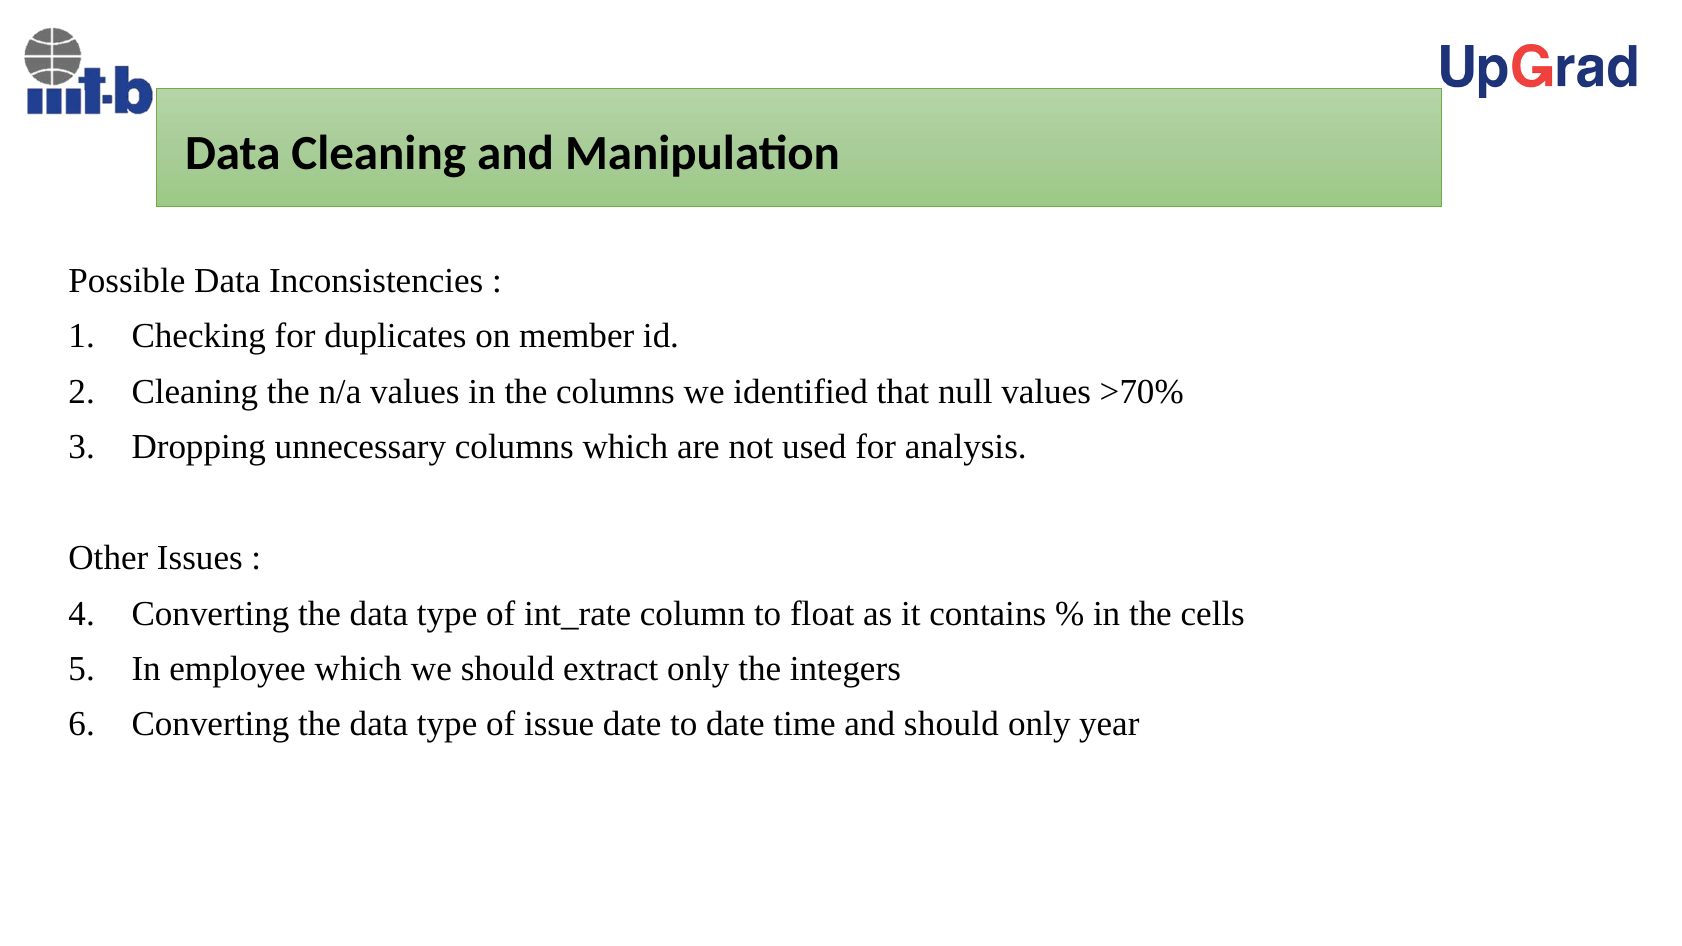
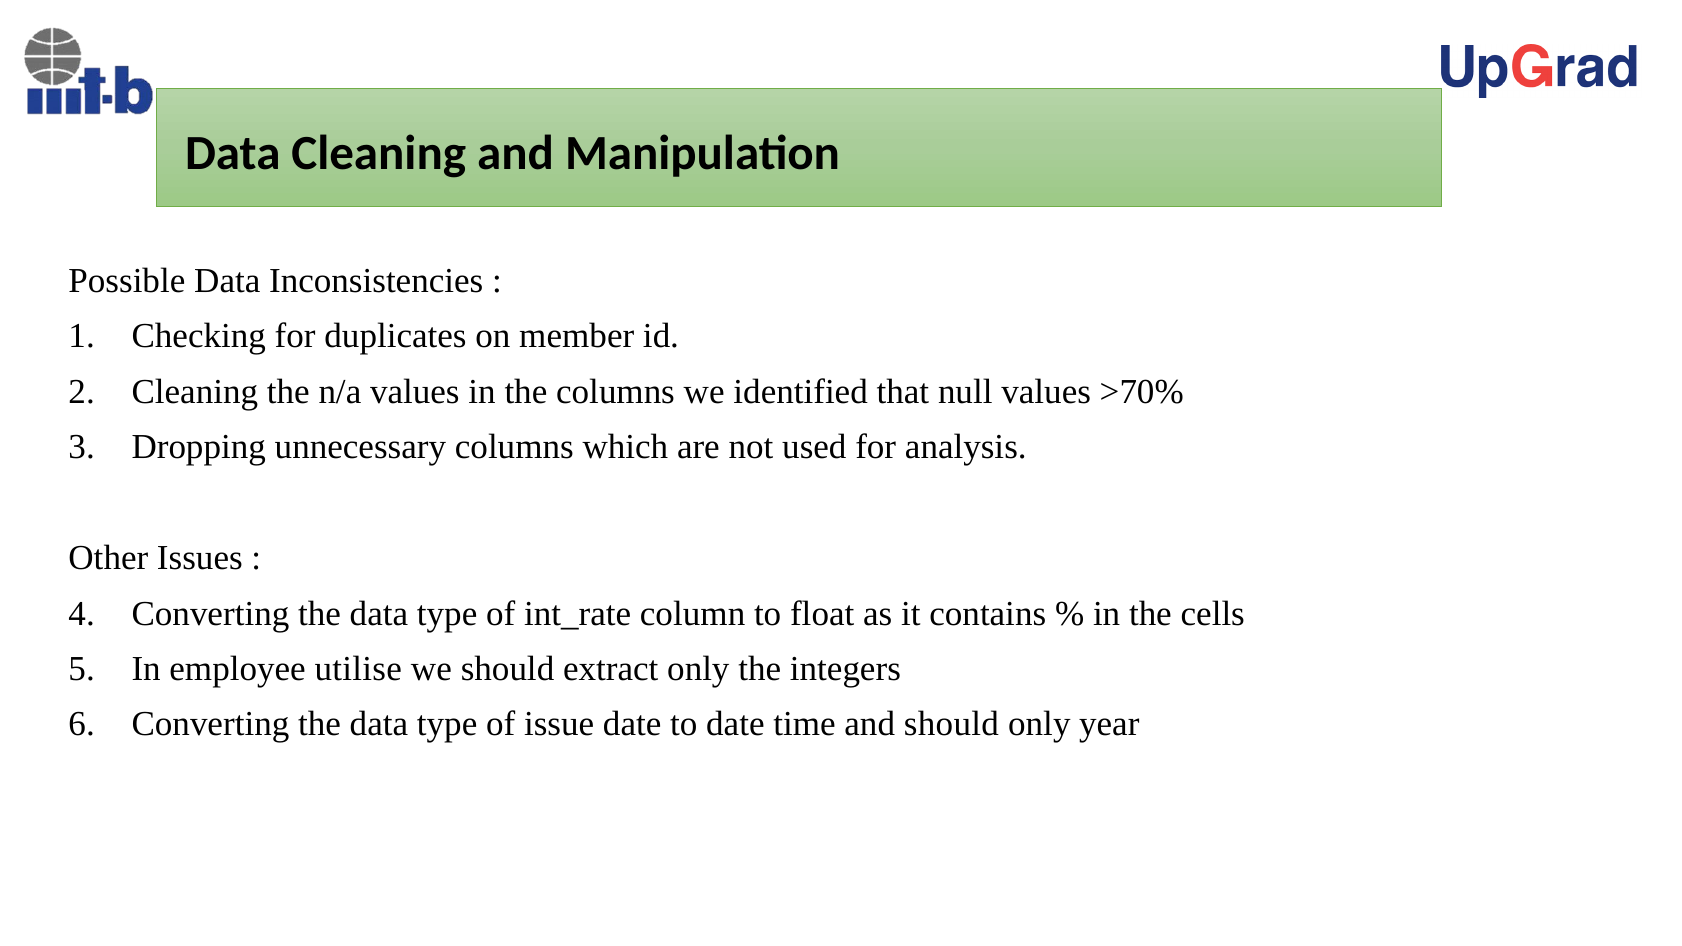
employee which: which -> utilise (358, 669)
